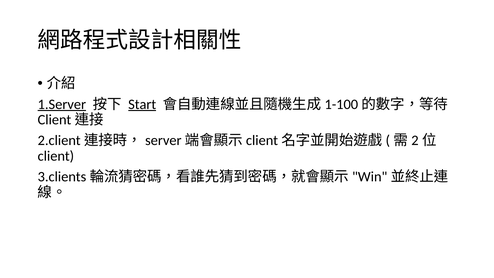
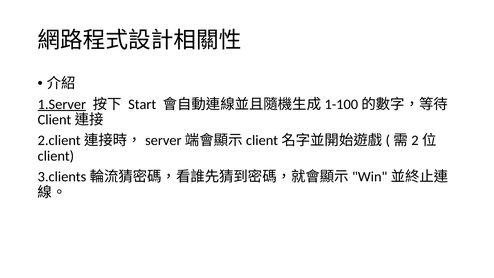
Start underline: present -> none (142, 104)
